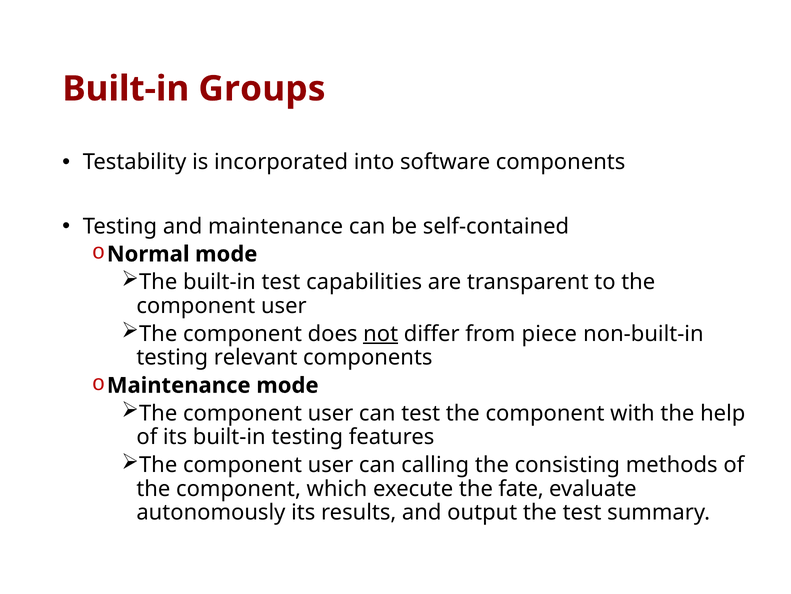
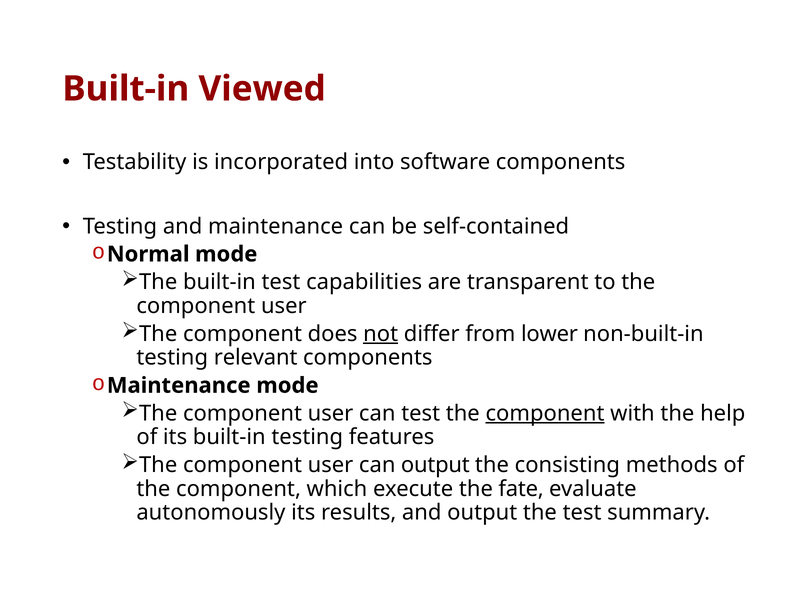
Groups: Groups -> Viewed (262, 89)
piece: piece -> lower (549, 333)
component underline: none -> present (545, 413)
can calling: calling -> output (435, 465)
